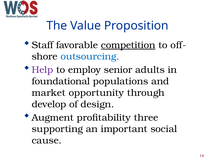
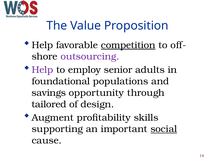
Staff: Staff -> Help (42, 45)
outsourcing colour: blue -> purple (90, 57)
market: market -> savings (49, 93)
develop: develop -> tailored (49, 104)
three: three -> skills (146, 118)
social underline: none -> present (164, 129)
